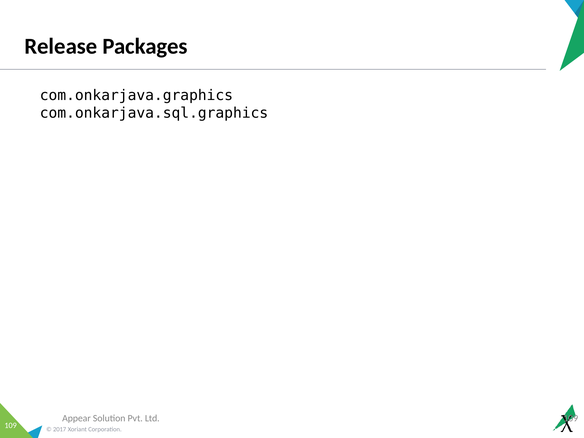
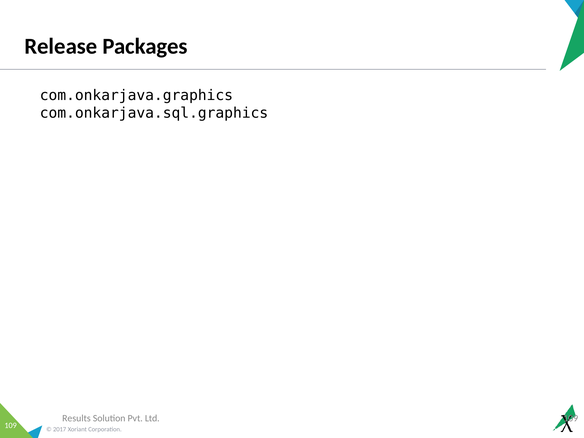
Appear: Appear -> Results (76, 418)
